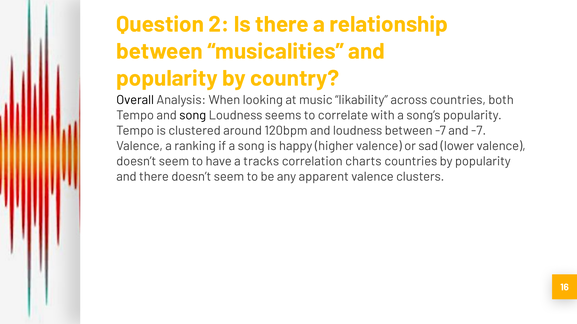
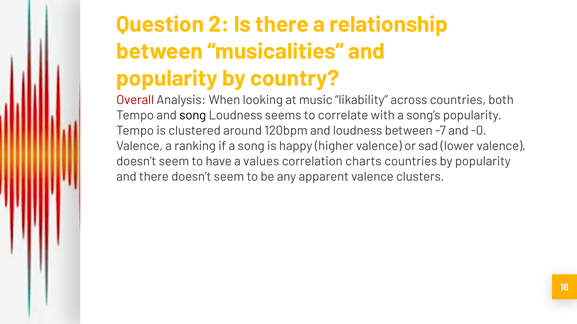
Overall colour: black -> red (135, 100)
and -7: -7 -> -0 (479, 131)
tracks: tracks -> values (261, 162)
